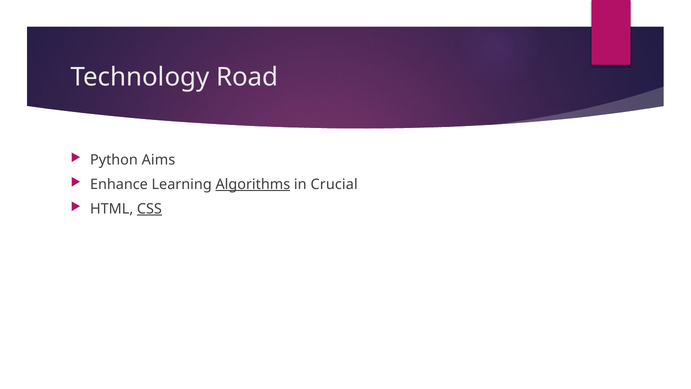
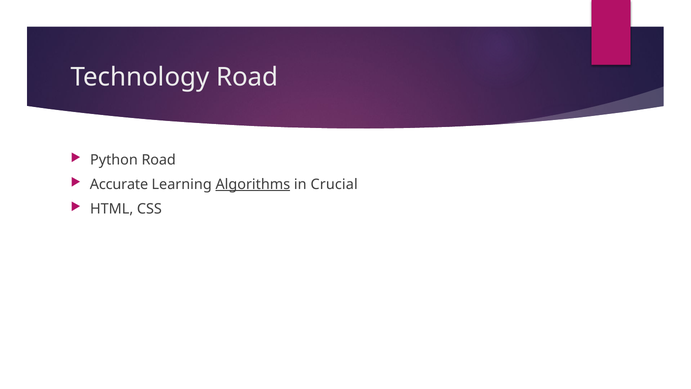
Python Aims: Aims -> Road (159, 160)
Enhance: Enhance -> Accurate (119, 184)
CSS underline: present -> none (149, 209)
